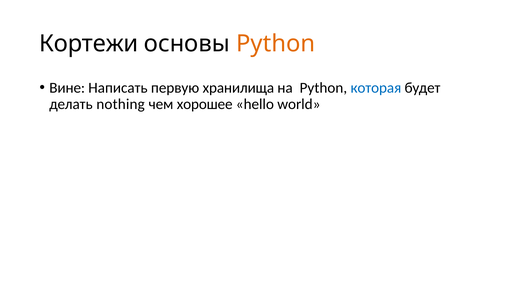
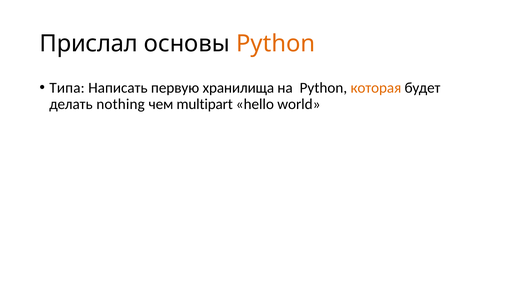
Кортежи: Кортежи -> Прислал (89, 44)
Вине: Вине -> Типа (67, 88)
которая colour: blue -> orange (376, 88)
хорошее: хорошее -> multipart (205, 104)
